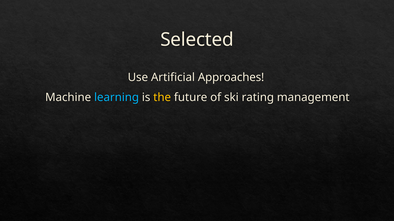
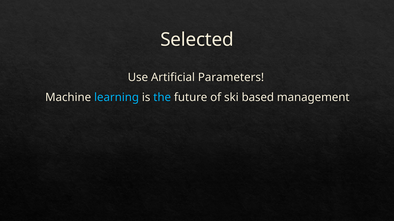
Approaches: Approaches -> Parameters (231, 78)
the colour: yellow -> light blue (162, 98)
rating: rating -> based (258, 98)
